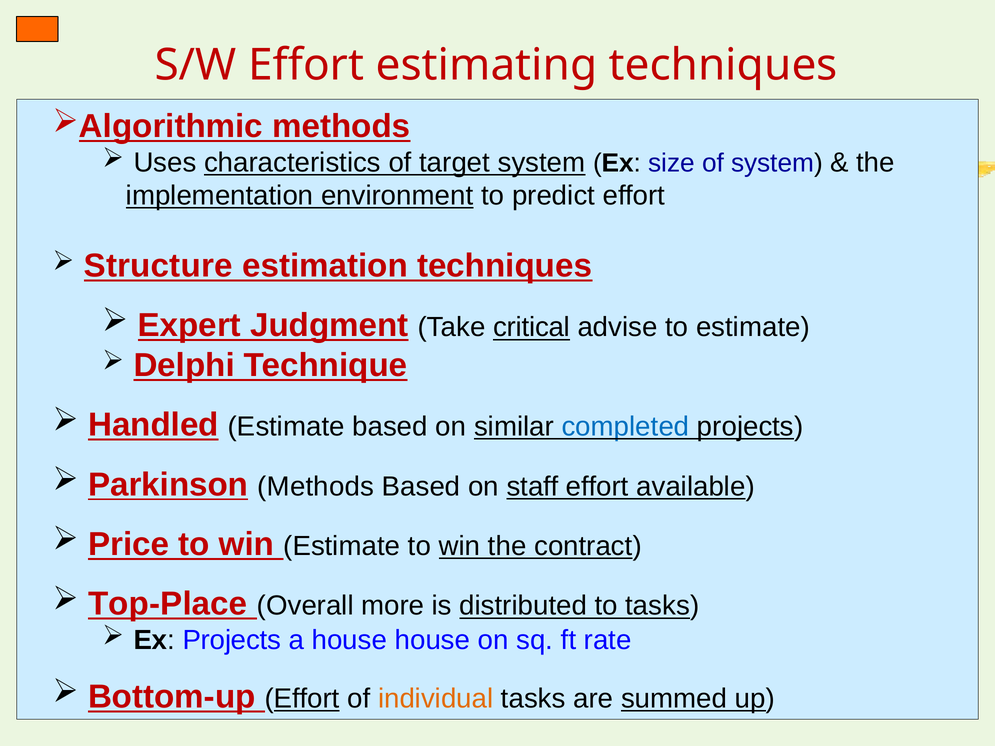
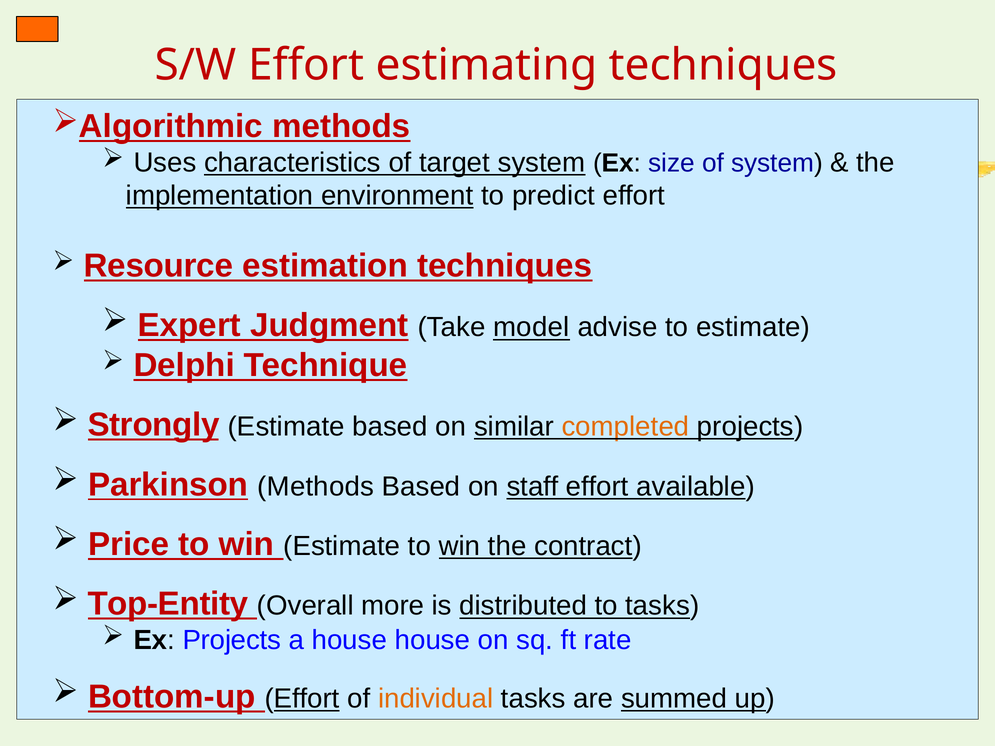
Structure: Structure -> Resource (158, 266)
critical: critical -> model (531, 327)
Handled: Handled -> Strongly (154, 425)
completed colour: blue -> orange (625, 427)
Top-Place: Top-Place -> Top-Entity (168, 604)
